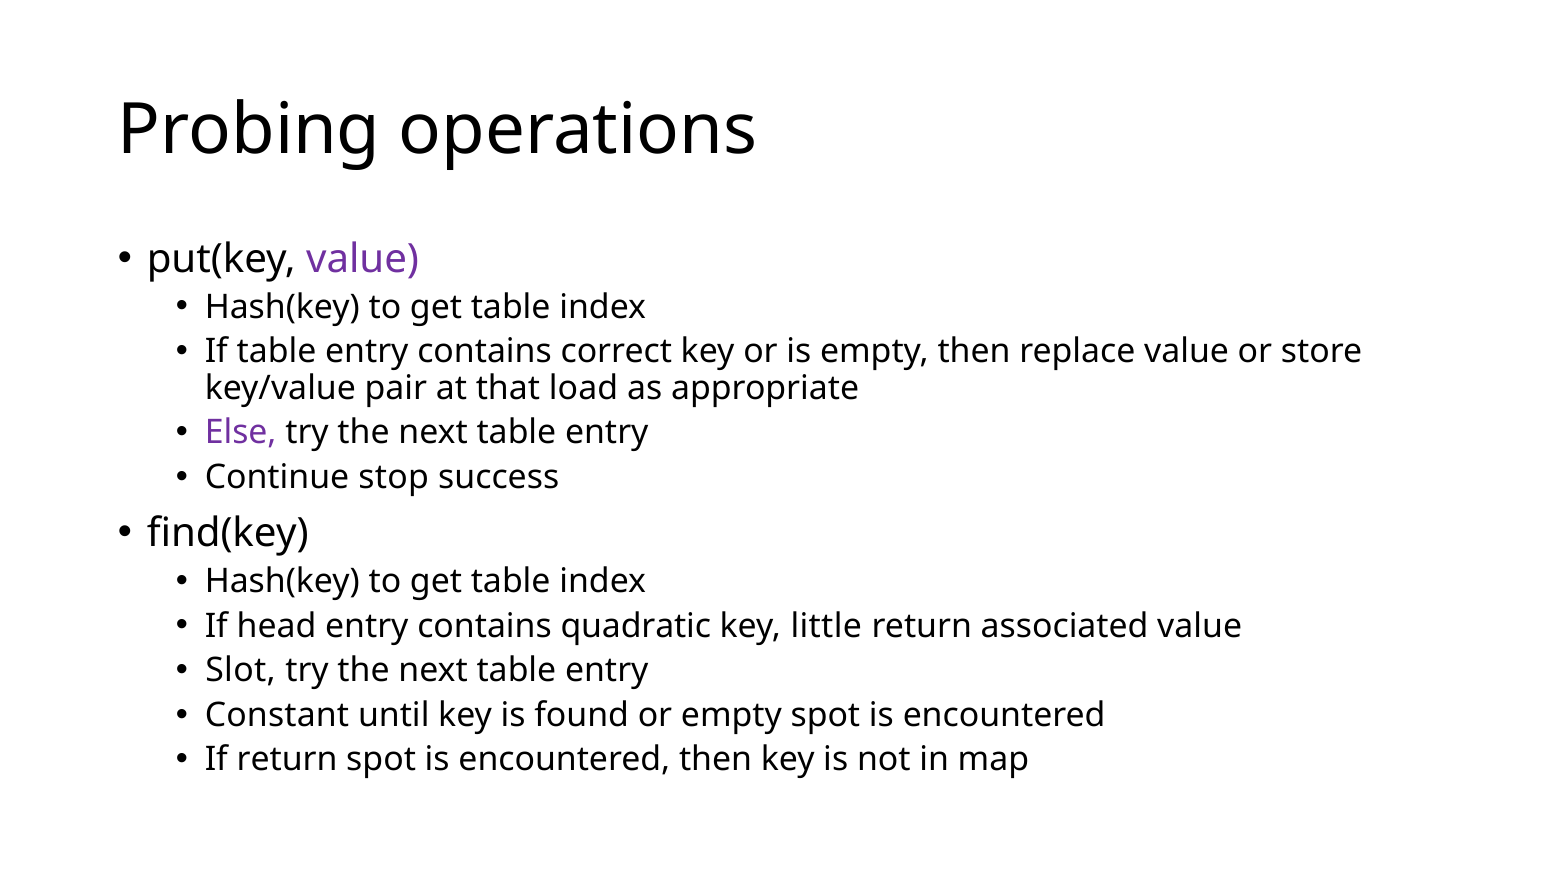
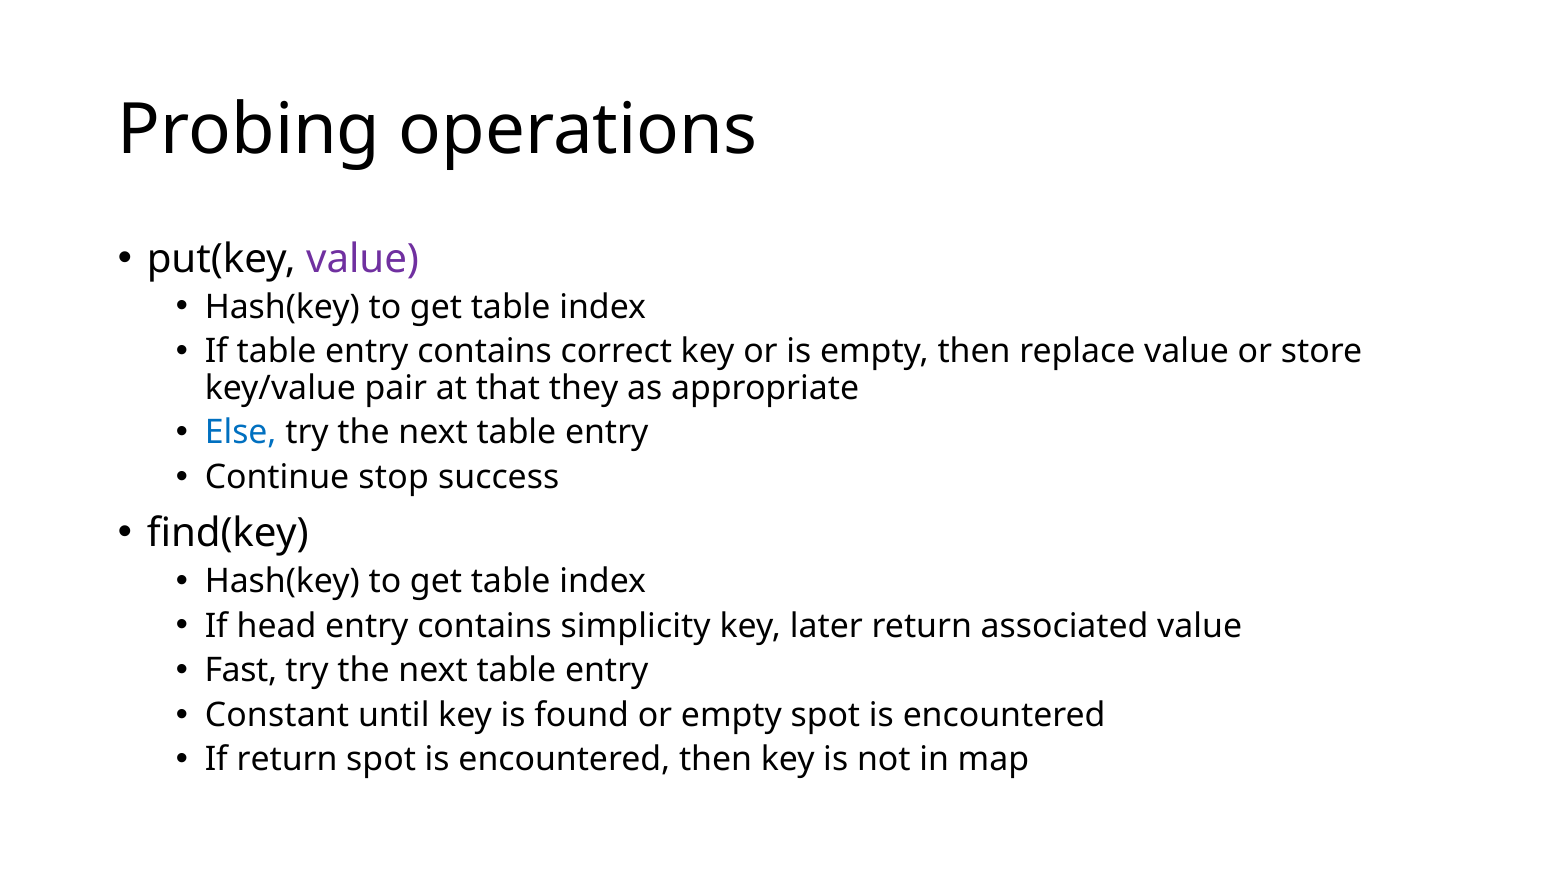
load: load -> they (584, 388)
Else colour: purple -> blue (241, 432)
quadratic: quadratic -> simplicity (636, 626)
little: little -> later (826, 626)
Slot: Slot -> Fast (241, 670)
